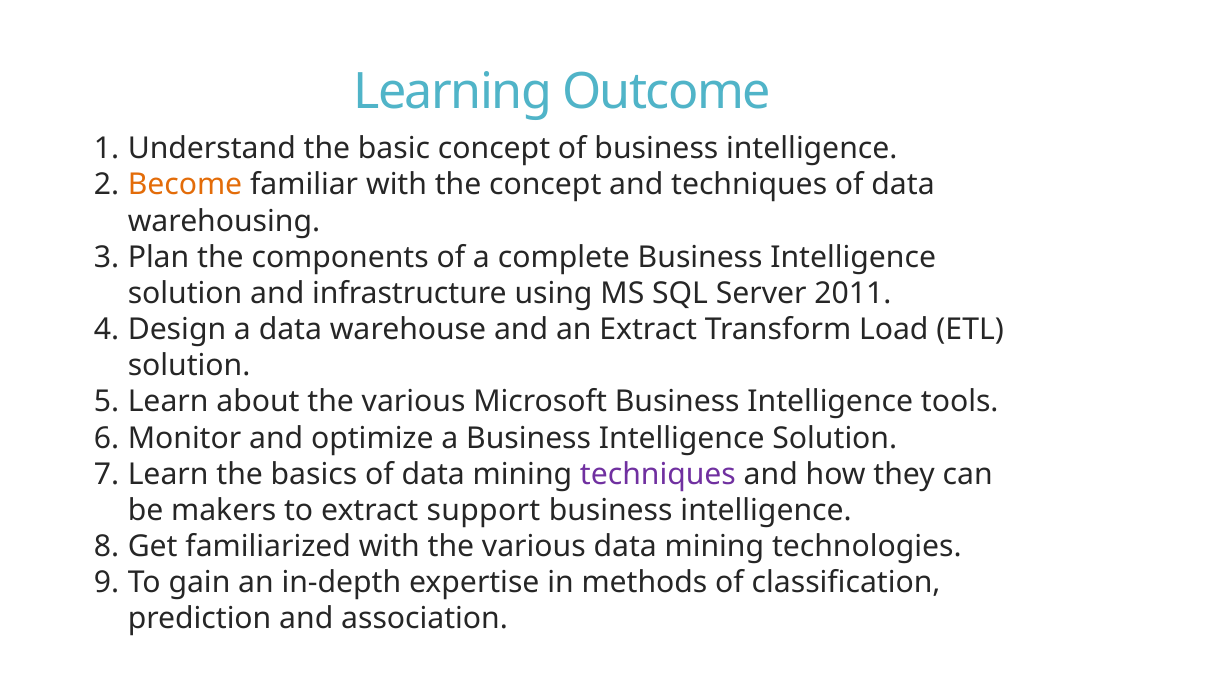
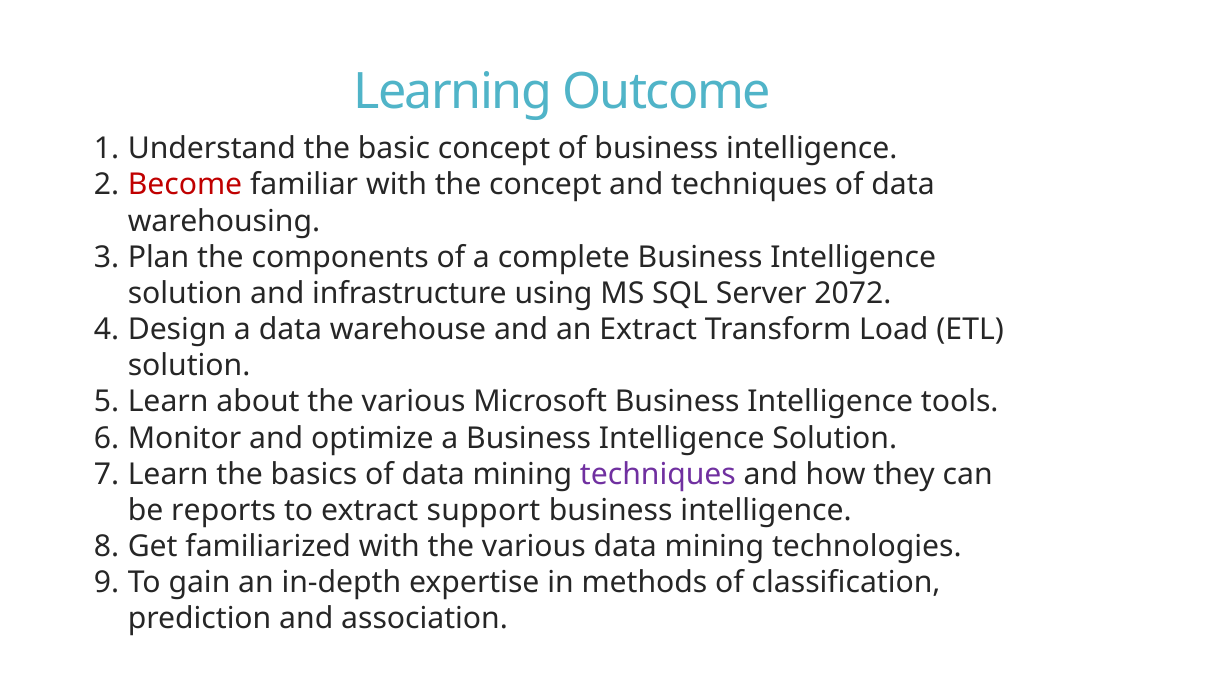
Become colour: orange -> red (185, 185)
2011: 2011 -> 2072 (853, 294)
makers: makers -> reports (224, 511)
